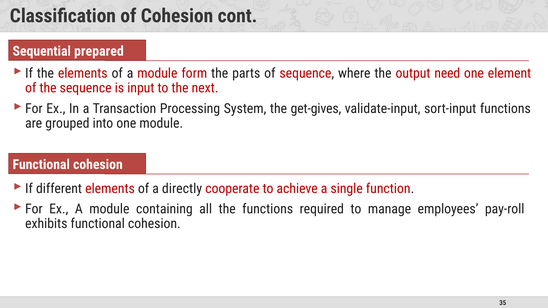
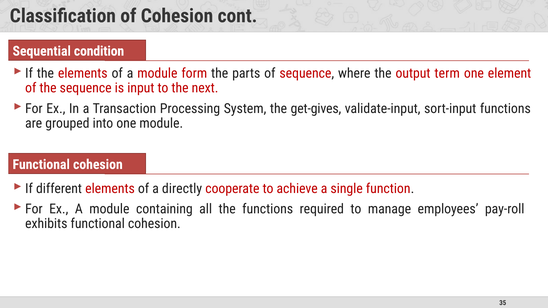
prepared: prepared -> condition (99, 51)
need: need -> term (447, 73)
